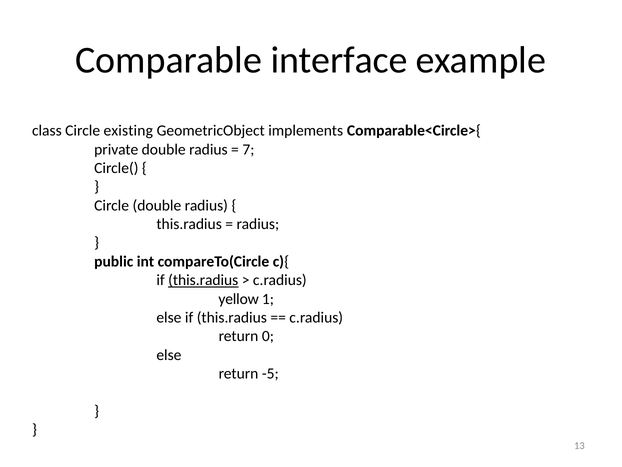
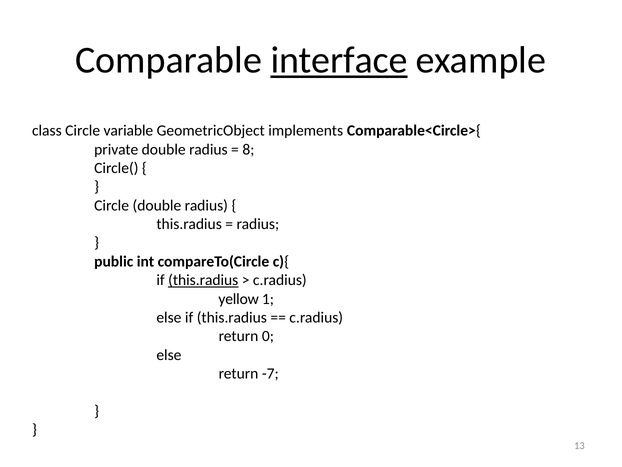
interface underline: none -> present (339, 60)
existing: existing -> variable (128, 131)
7: 7 -> 8 (248, 149)
-5: -5 -> -7 (270, 373)
